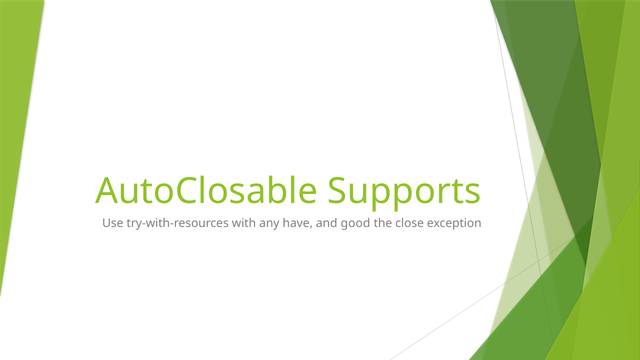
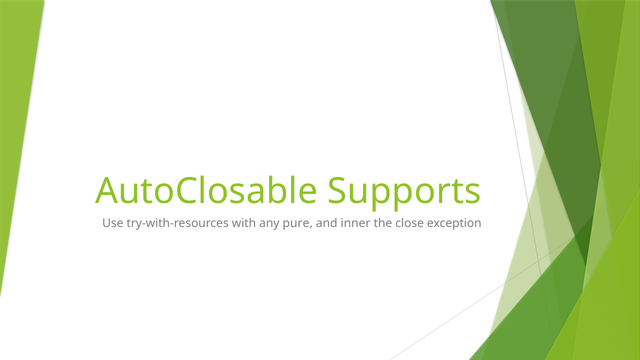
have: have -> pure (298, 223)
good: good -> inner (356, 223)
